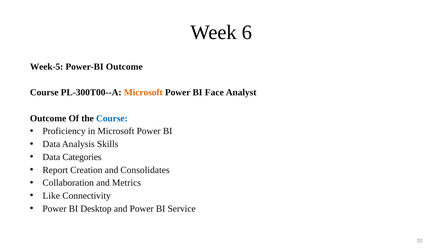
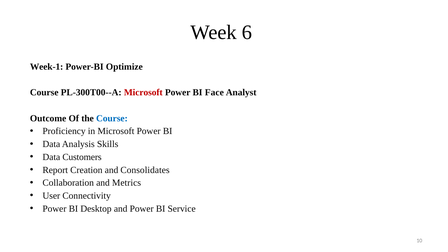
Week-5: Week-5 -> Week-1 (47, 67)
Power-BI Outcome: Outcome -> Optimize (124, 67)
Microsoft colour: orange -> red (143, 93)
Categories: Categories -> Customers (82, 157)
Like: Like -> User (51, 196)
